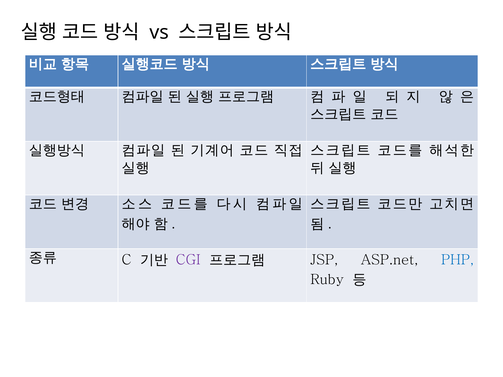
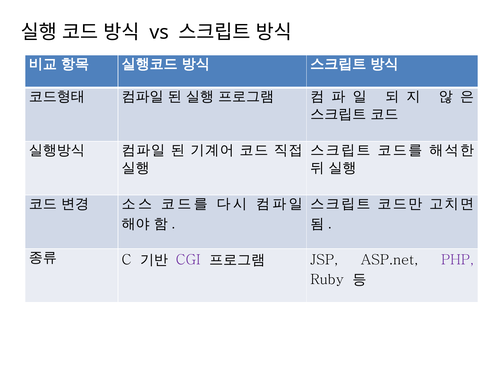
PHP colour: blue -> purple (457, 260)
